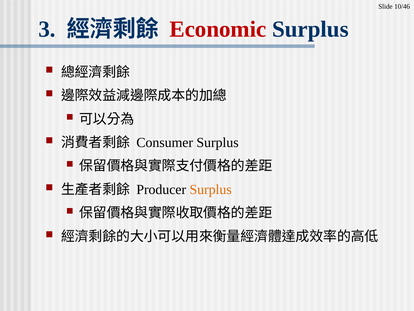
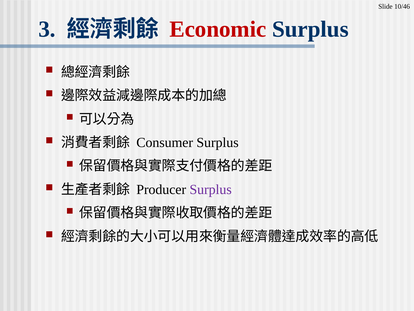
Surplus colour: orange -> purple (211, 189)
